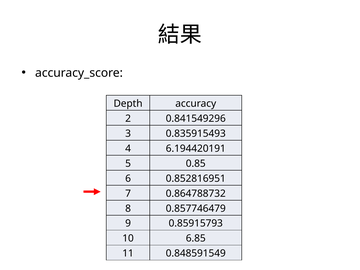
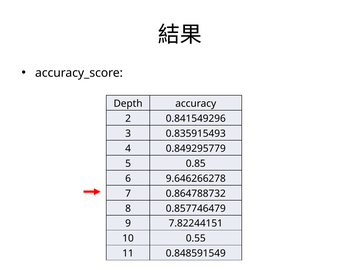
6.194420191: 6.194420191 -> 0.849295779 (196, 149)
0.852816951: 0.852816951 -> 9.646266278 (196, 178)
0.85915793: 0.85915793 -> 7.82244151 (196, 223)
6.85: 6.85 -> 0.55 (196, 238)
